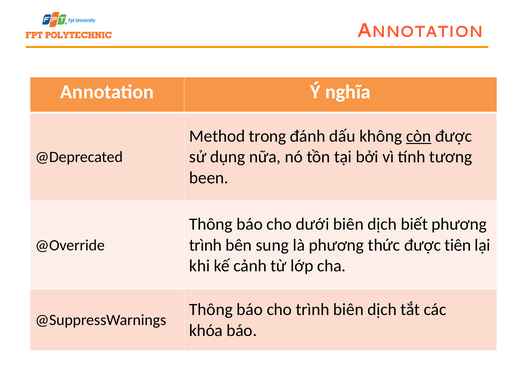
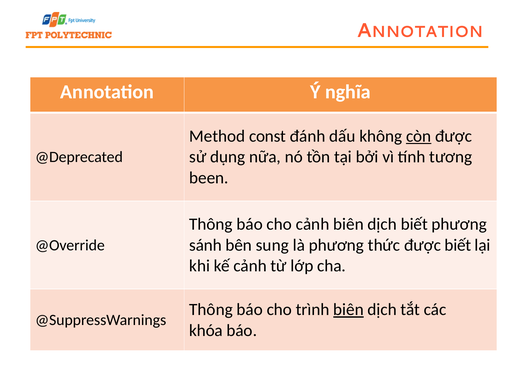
trong: trong -> const (268, 136)
cho dưới: dưới -> cảnh (313, 225)
trình: trình -> sánh (206, 245)
được tiên: tiên -> biết (458, 245)
biên underline: none -> present (348, 310)
